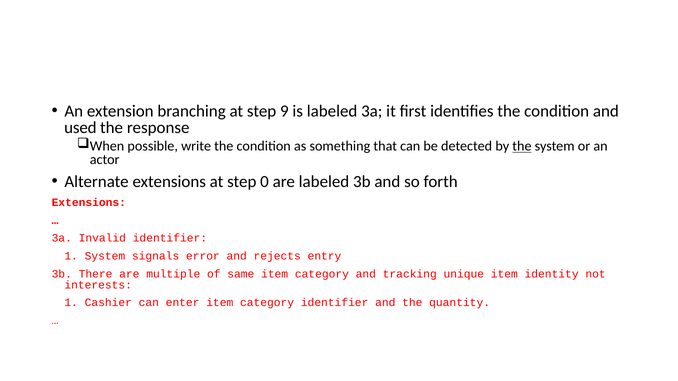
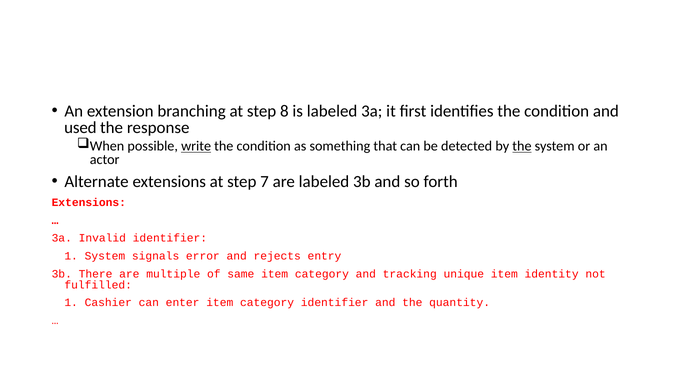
9: 9 -> 8 (284, 111)
write underline: none -> present (196, 146)
0: 0 -> 7 (265, 182)
interests: interests -> fulfilled (98, 285)
